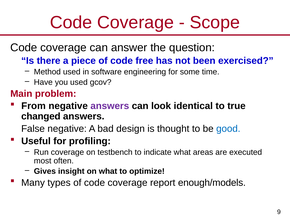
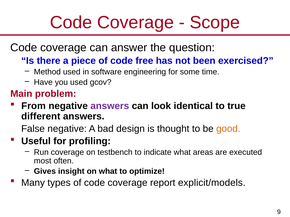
changed: changed -> different (41, 117)
good colour: blue -> orange (228, 129)
enough/models: enough/models -> explicit/models (212, 183)
